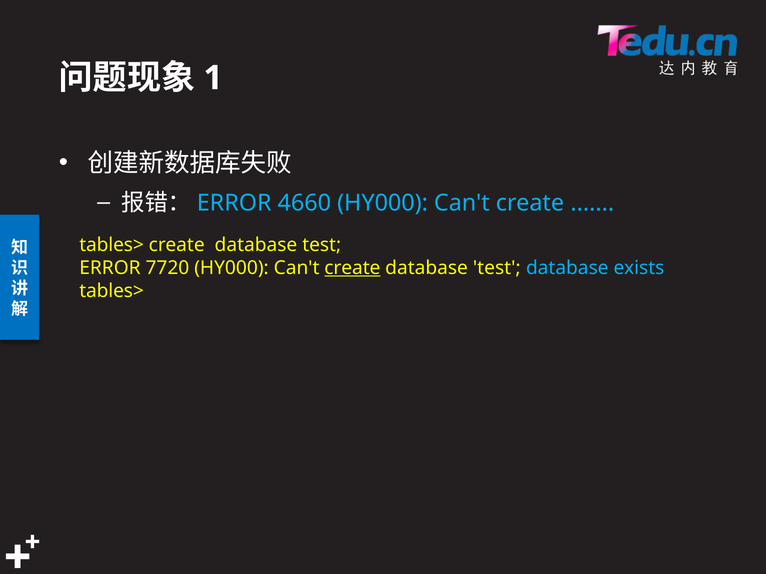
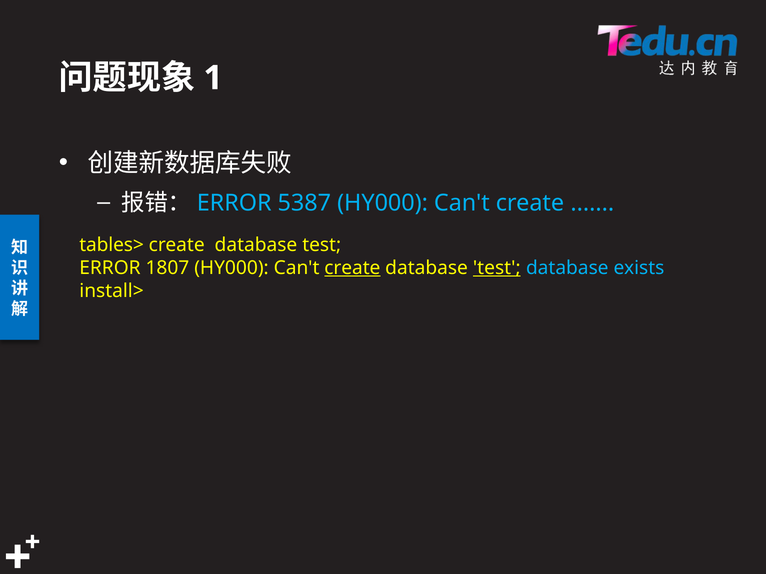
4660: 4660 -> 5387 (304, 203)
7720: 7720 -> 1807 (167, 268)
test underline: none -> present (497, 268)
tables>: tables> -> install> (112, 291)
